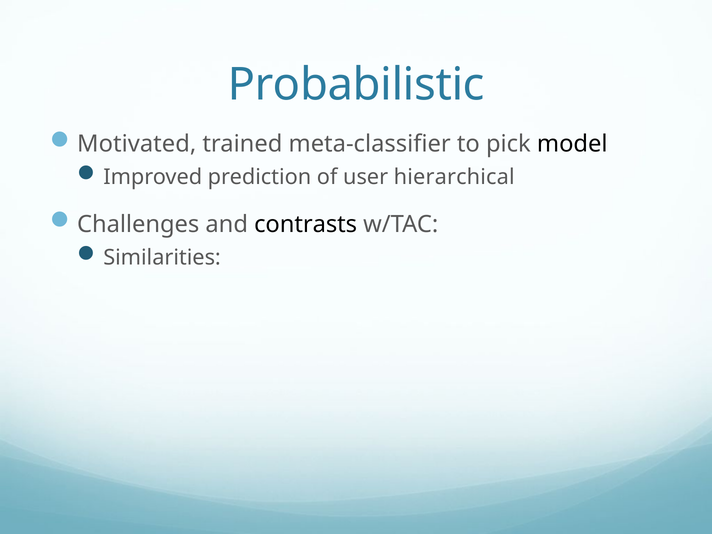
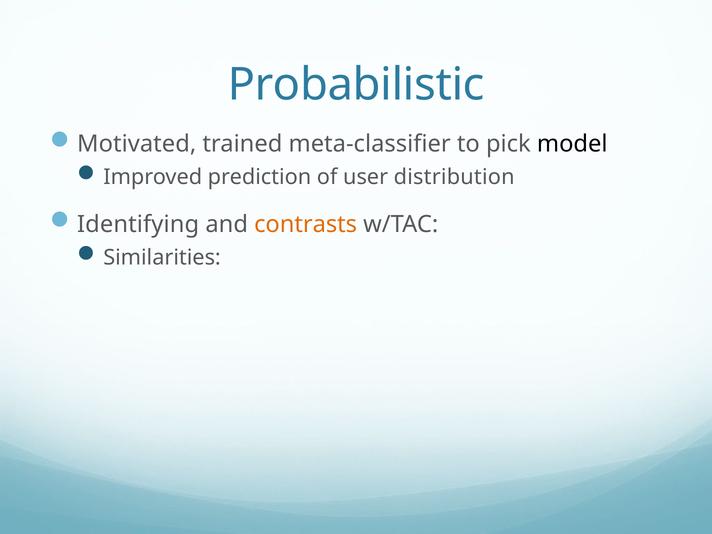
hierarchical: hierarchical -> distribution (454, 177)
Challenges: Challenges -> Identifying (138, 224)
contrasts colour: black -> orange (306, 224)
